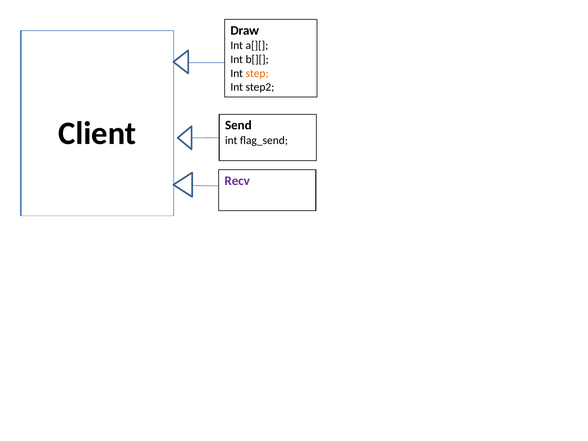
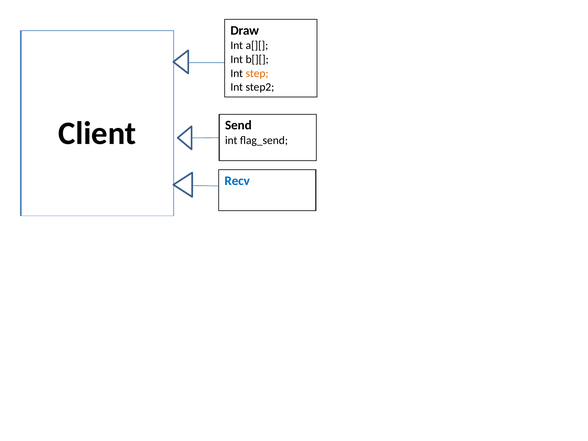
Recv colour: purple -> blue (237, 181)
